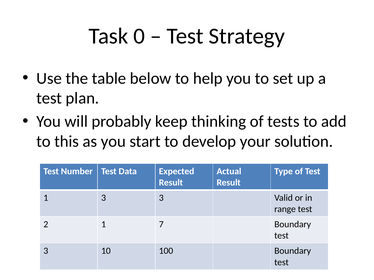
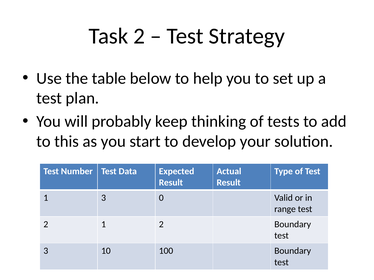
Task 0: 0 -> 2 (139, 36)
3 3: 3 -> 0 (161, 198)
1 7: 7 -> 2 (161, 225)
